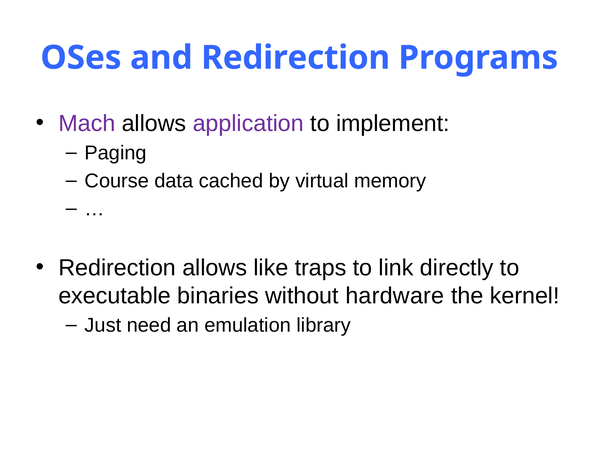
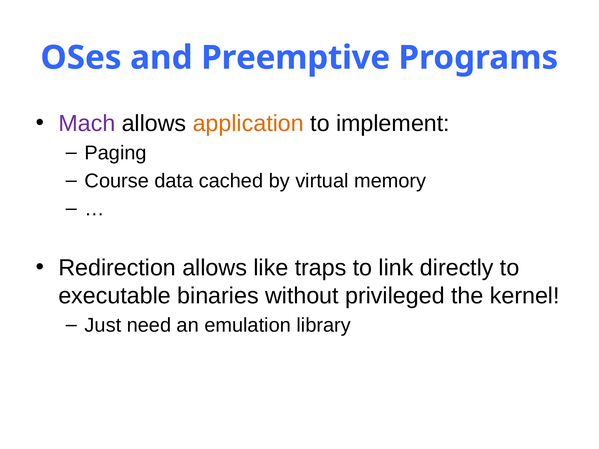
and Redirection: Redirection -> Preemptive (296, 58)
application colour: purple -> orange (248, 123)
hardware: hardware -> privileged (395, 296)
